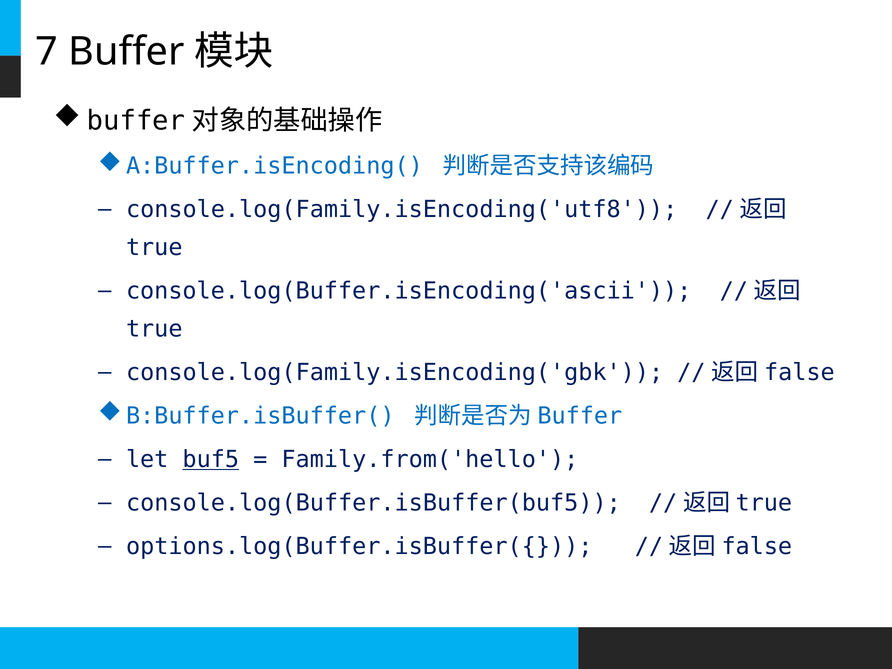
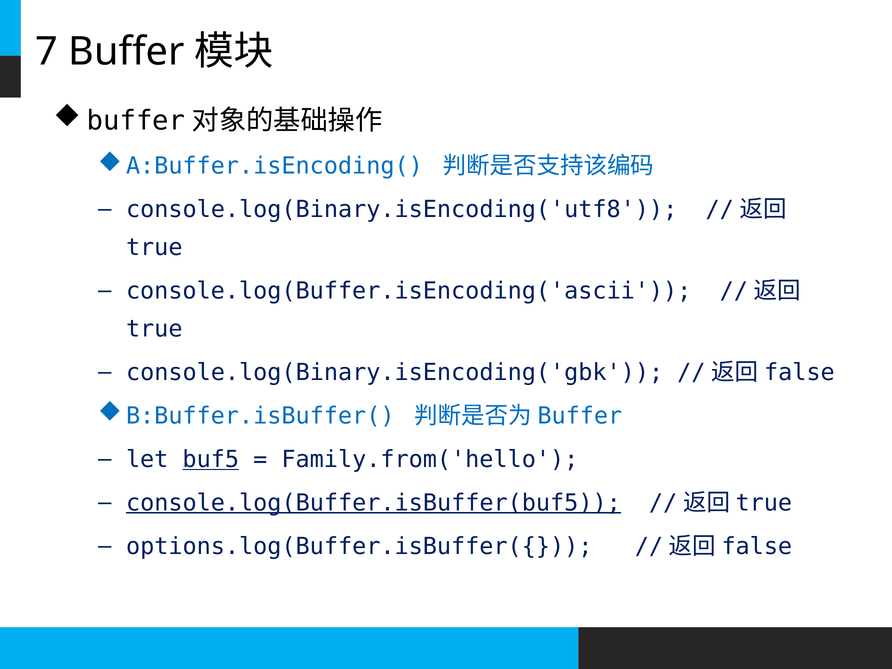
console.log(Family.isEncoding('utf8: console.log(Family.isEncoding('utf8 -> console.log(Binary.isEncoding('utf8 (402, 209)
console.log(Family.isEncoding('gbk: console.log(Family.isEncoding('gbk -> console.log(Binary.isEncoding('gbk (395, 372)
console.log(Buffer.isBuffer(buf5 underline: none -> present (373, 503)
